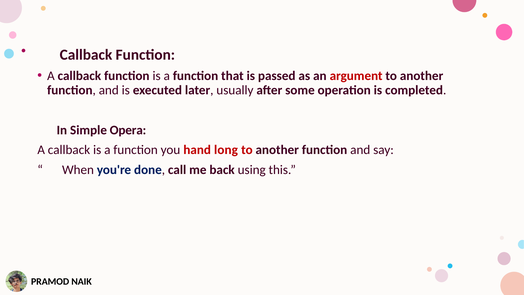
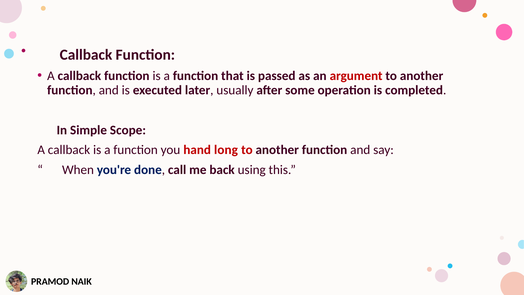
Opera: Opera -> Scope (128, 130)
